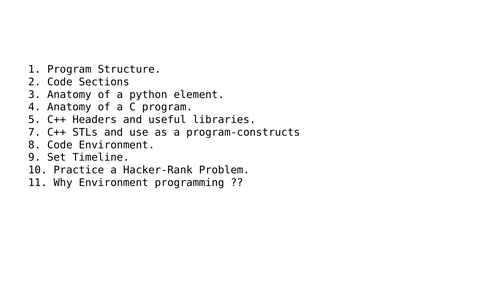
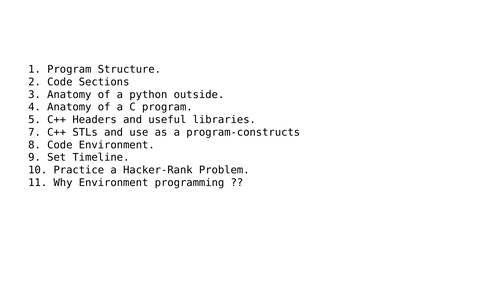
element: element -> outside (199, 95)
